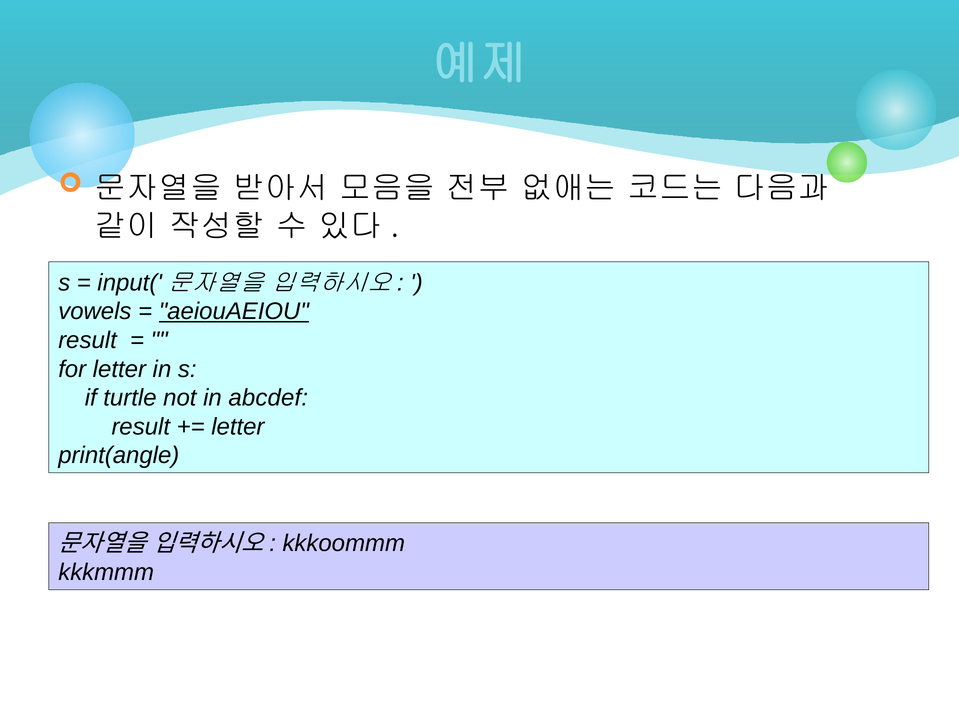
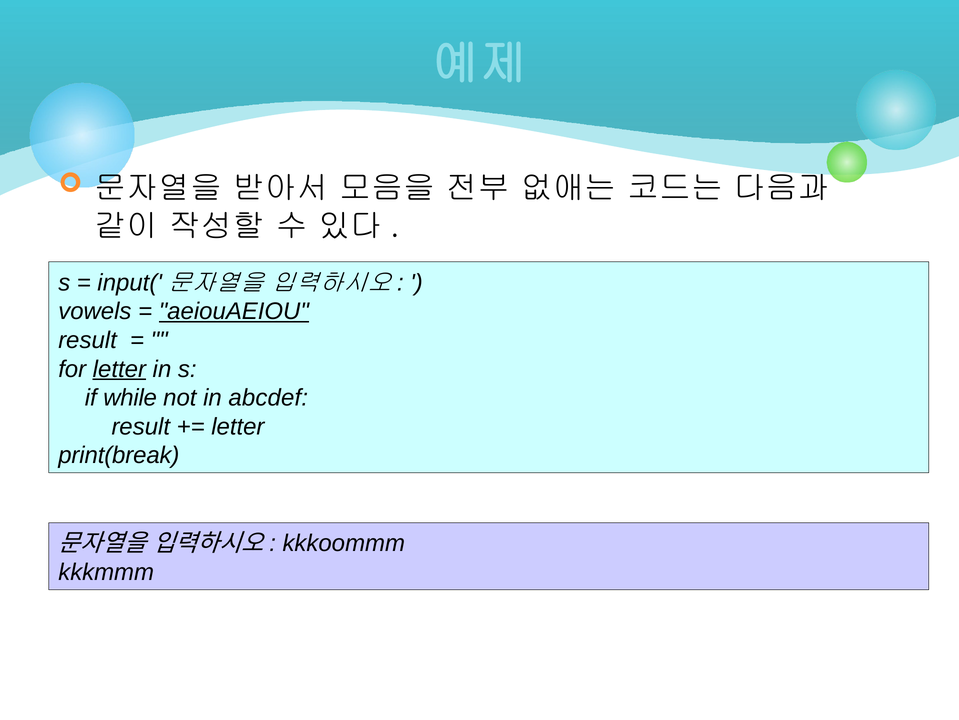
letter underline: none -> present (119, 369)
turtle: turtle -> while (130, 398)
print(angle: print(angle -> print(break (119, 455)
